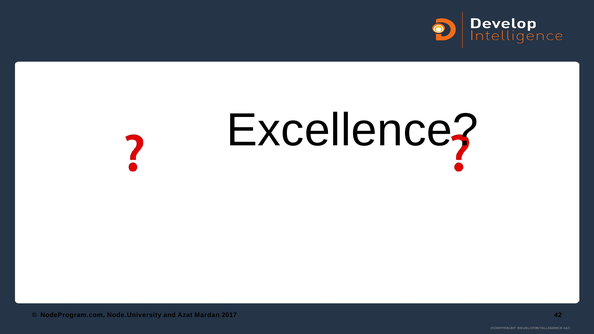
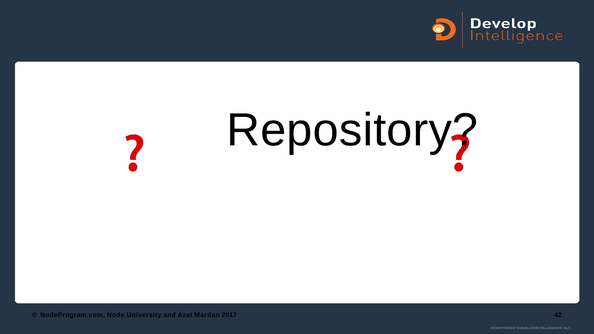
Excellence: Excellence -> Repository (352, 130)
